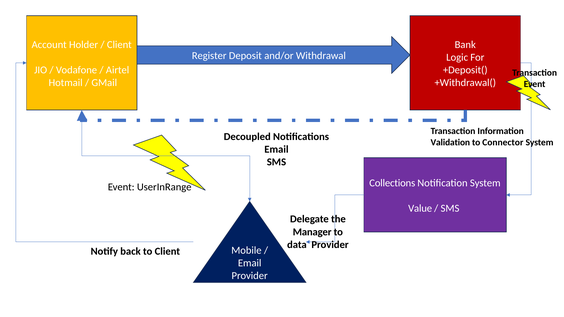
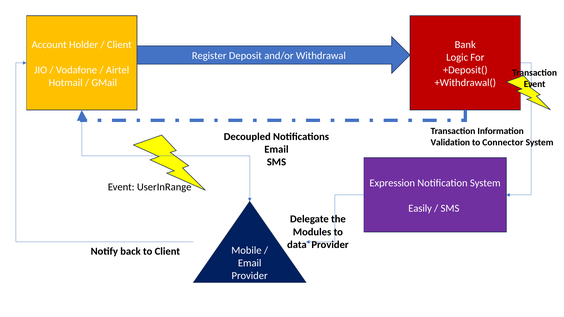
Collections: Collections -> Expression (392, 183)
Value: Value -> Easily (420, 209)
Manager: Manager -> Modules (312, 232)
